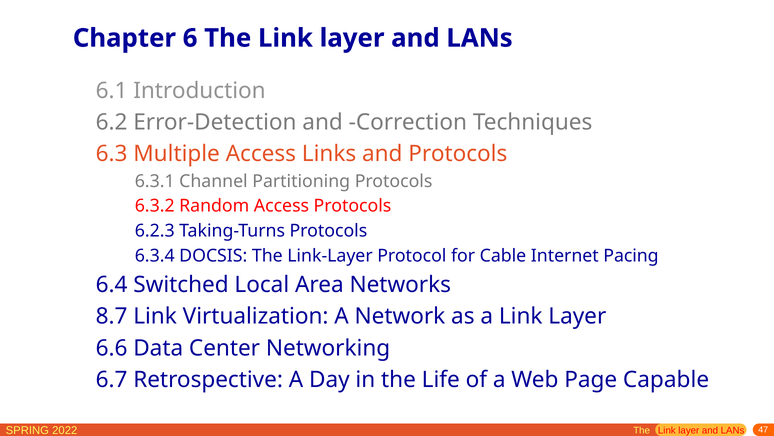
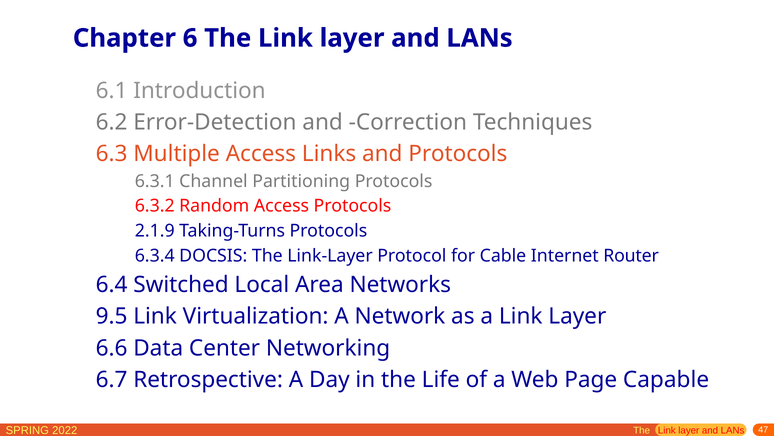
6.2.3: 6.2.3 -> 2.1.9 (155, 231)
Pacing: Pacing -> Router (631, 255)
8.7: 8.7 -> 9.5 (112, 316)
